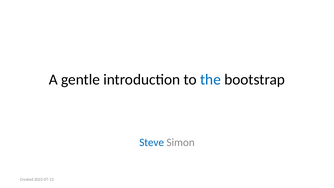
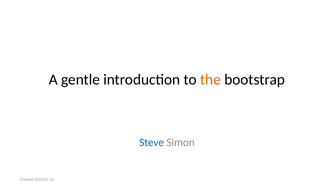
the colour: blue -> orange (211, 80)
